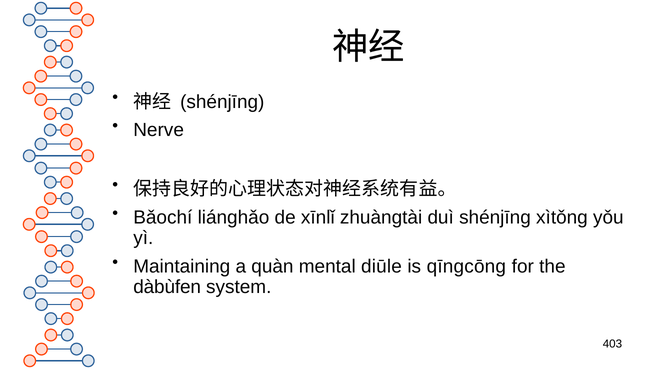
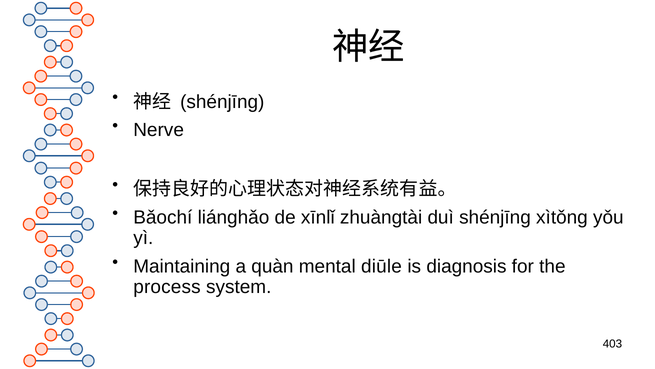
qīngcōng: qīngcōng -> diagnosis (466, 266)
dàbùfen: dàbùfen -> process (167, 287)
